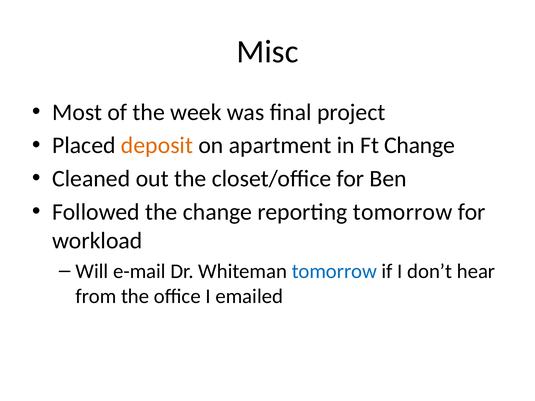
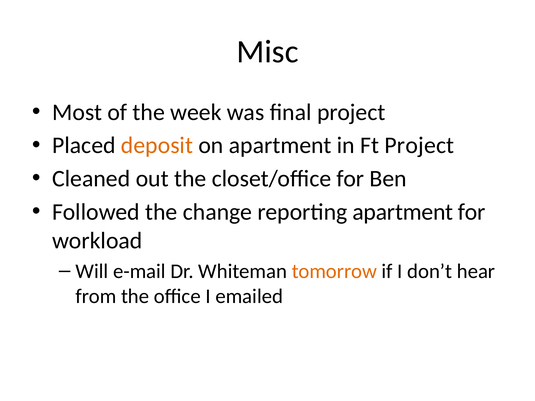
Ft Change: Change -> Project (419, 146)
reporting tomorrow: tomorrow -> apartment (403, 212)
tomorrow colour: blue -> orange (334, 271)
